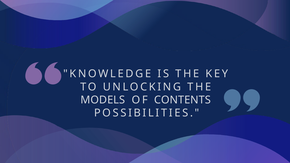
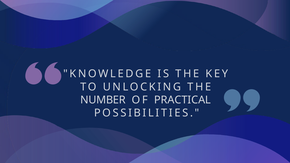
MODELS: MODELS -> NUMBER (103, 100)
CONTENTS: CONTENTS -> PRACTICAL (183, 100)
